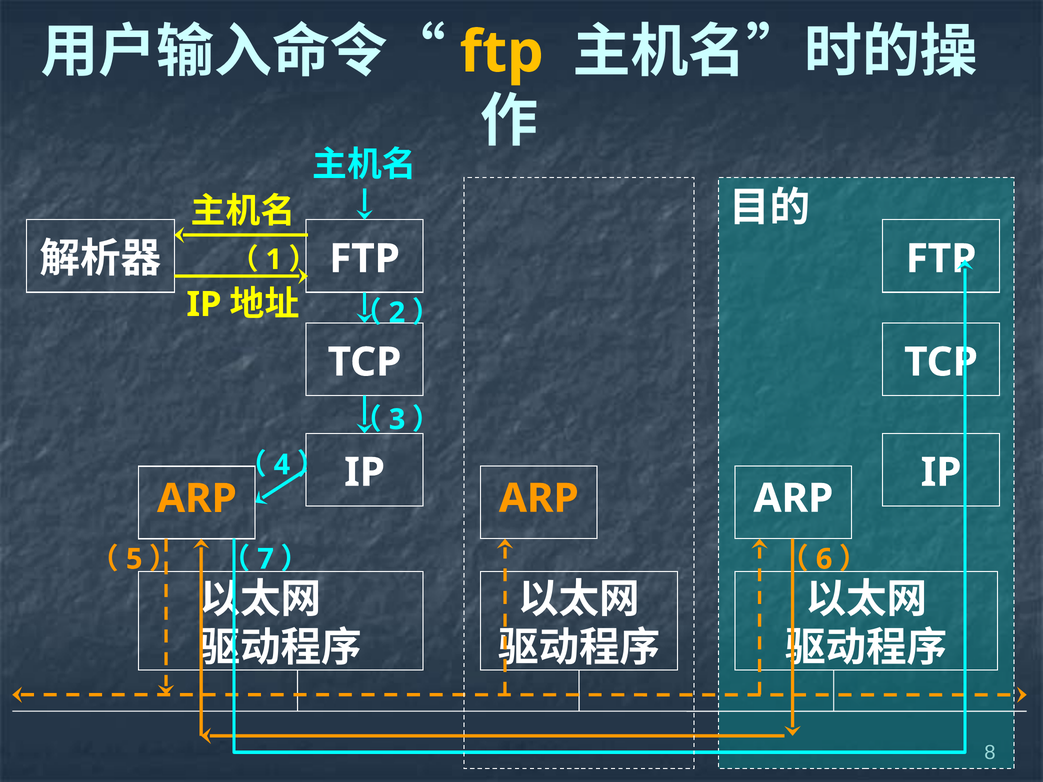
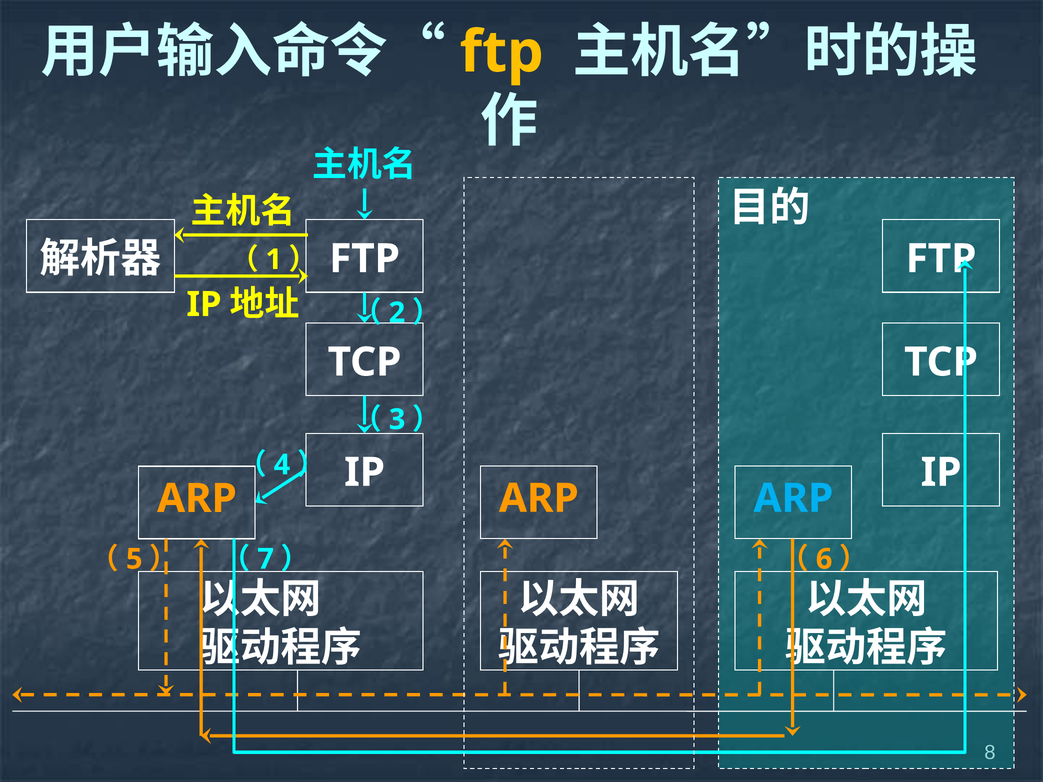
ARP colour: white -> light blue (793, 499)
